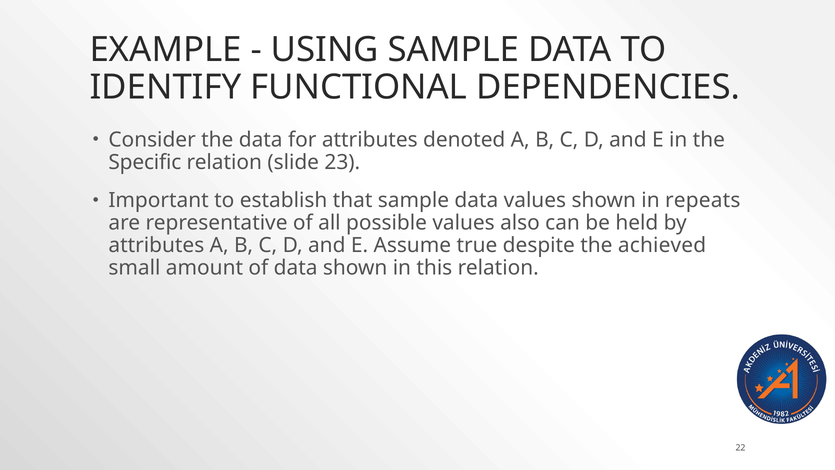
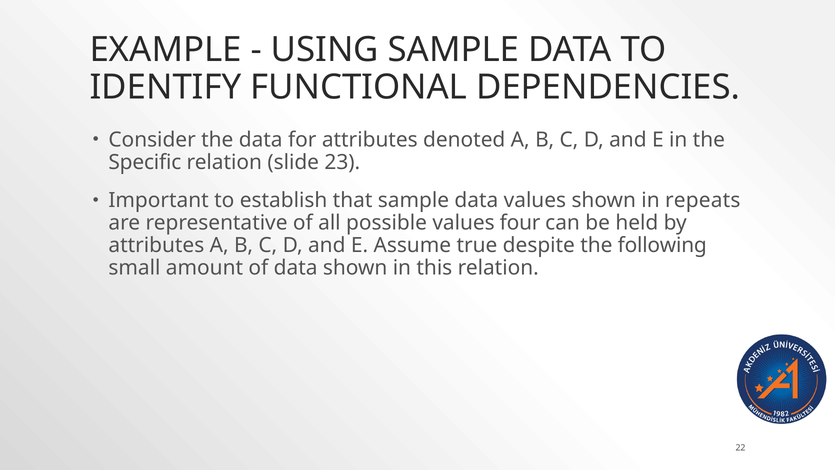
also: also -> four (520, 223)
achieved: achieved -> following (662, 245)
